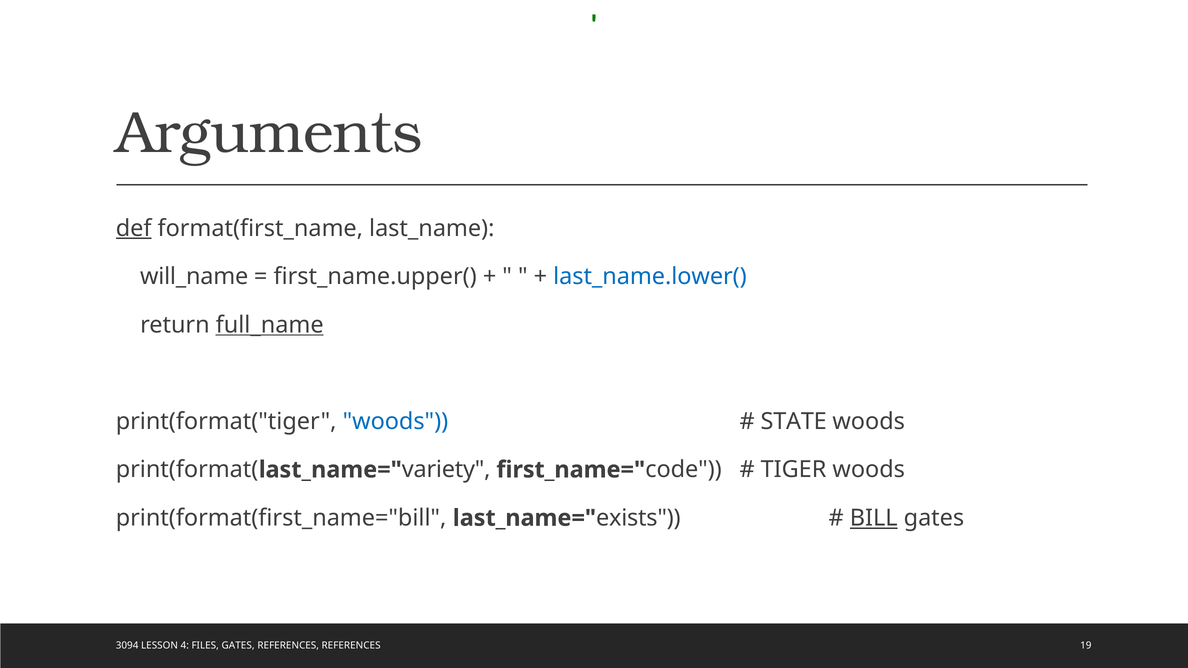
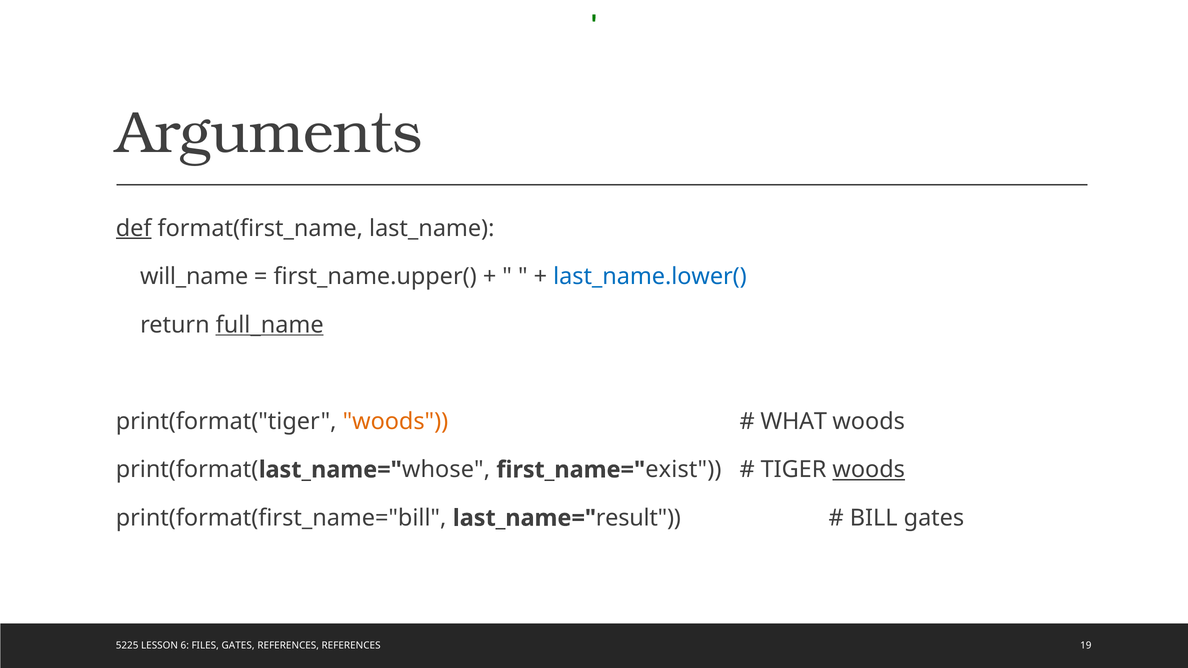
woods colour: blue -> orange (395, 422)
STATE: STATE -> WHAT (794, 422)
variety: variety -> whose (446, 470)
code: code -> exist (683, 470)
woods underline: none -> present (869, 470)
exists: exists -> result (638, 518)
BILL underline: present -> none (874, 518)
3094: 3094 -> 5225 (127, 646)
4: 4 -> 6 (185, 646)
